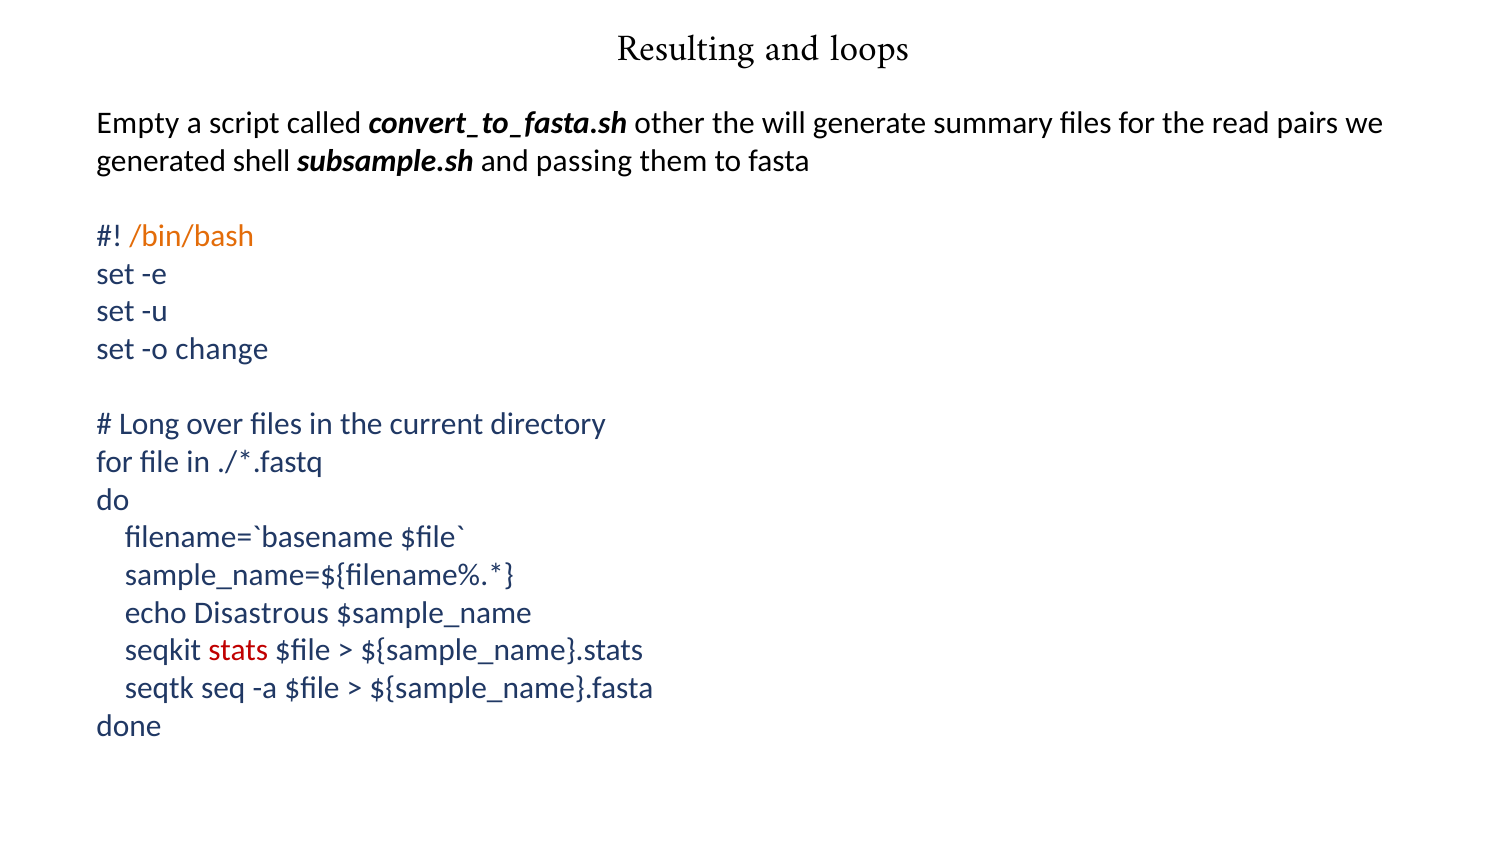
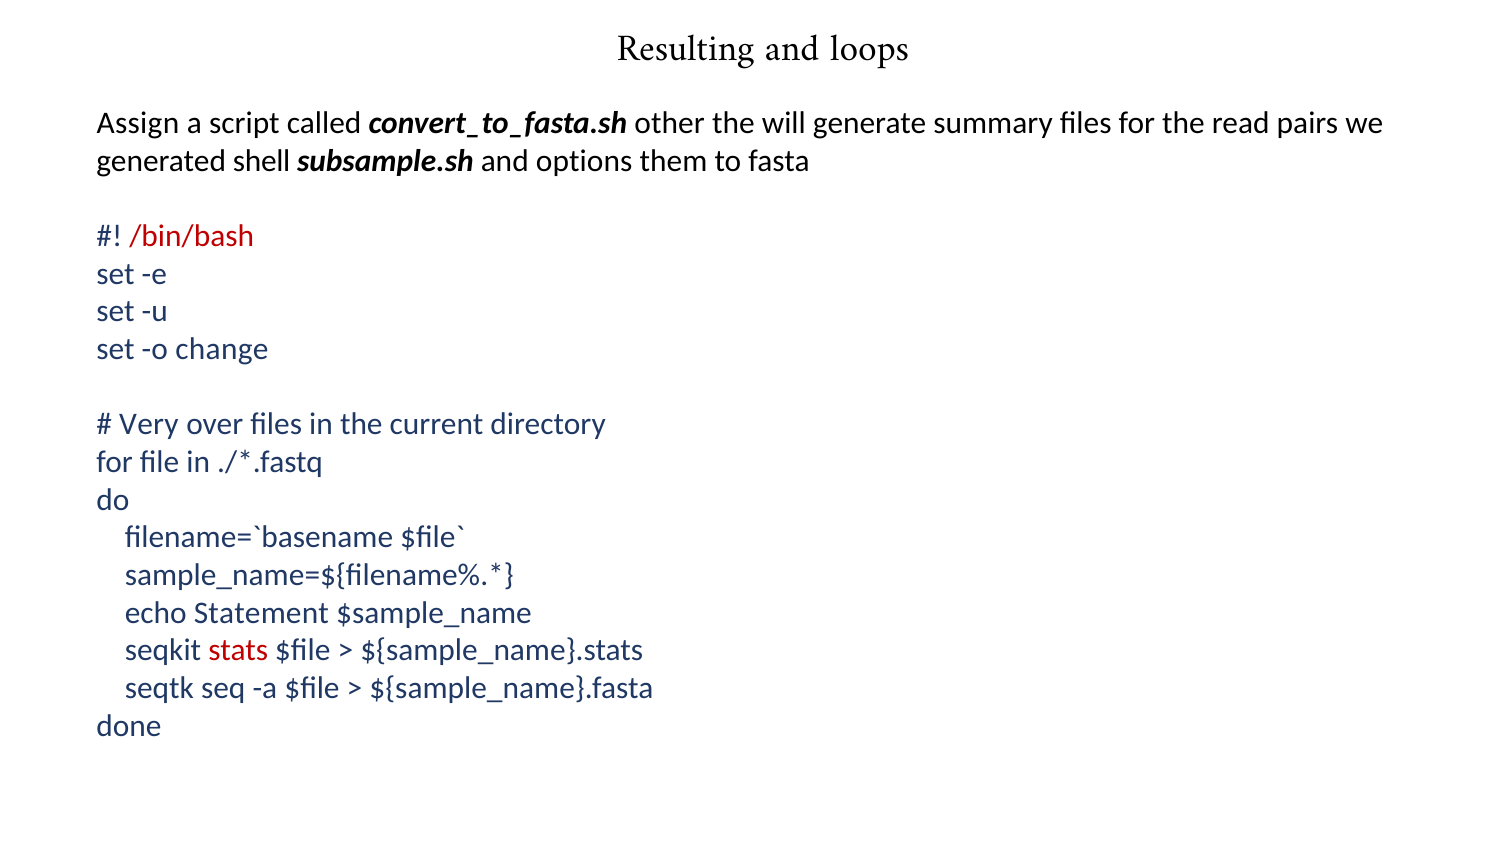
Empty: Empty -> Assign (138, 123)
passing: passing -> options (584, 161)
/bin/bash colour: orange -> red (192, 236)
Long: Long -> Very (149, 424)
Disastrous: Disastrous -> Statement (261, 613)
